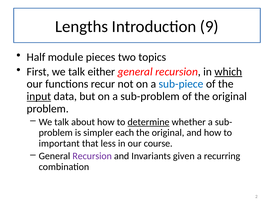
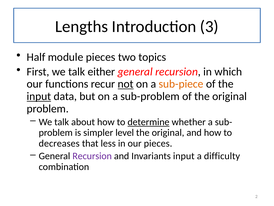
9: 9 -> 3 (209, 27)
which underline: present -> none (228, 71)
not underline: none -> present (126, 84)
sub-piece colour: blue -> orange (181, 84)
each: each -> level (125, 132)
important: important -> decreases (59, 143)
our course: course -> pieces (158, 143)
Invariants given: given -> input (184, 156)
recurring: recurring -> difficulty (222, 156)
